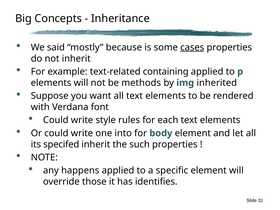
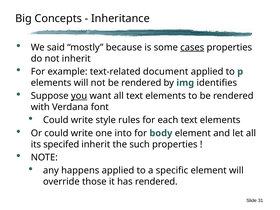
containing: containing -> document (166, 72)
not be methods: methods -> rendered (141, 83)
inherited: inherited -> identifies (217, 83)
you underline: none -> present (79, 96)
has identifies: identifies -> rendered (156, 182)
